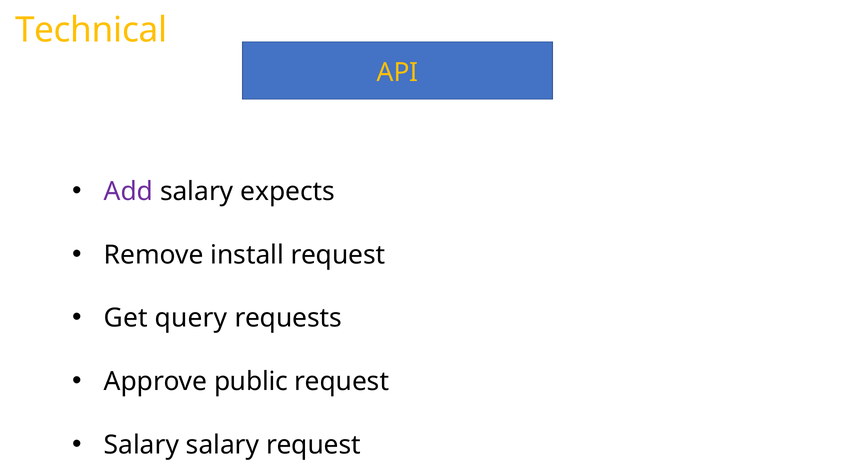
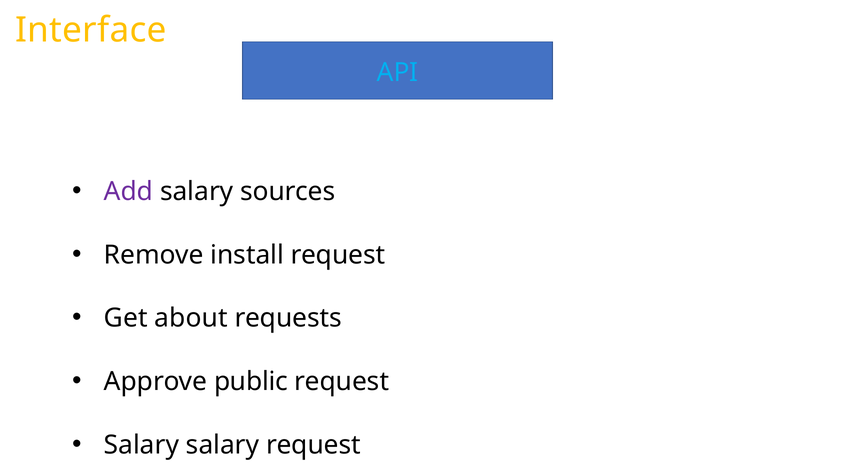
Technical: Technical -> Interface (91, 30)
API colour: yellow -> light blue (398, 72)
expects: expects -> sources (288, 192)
query: query -> about (191, 318)
